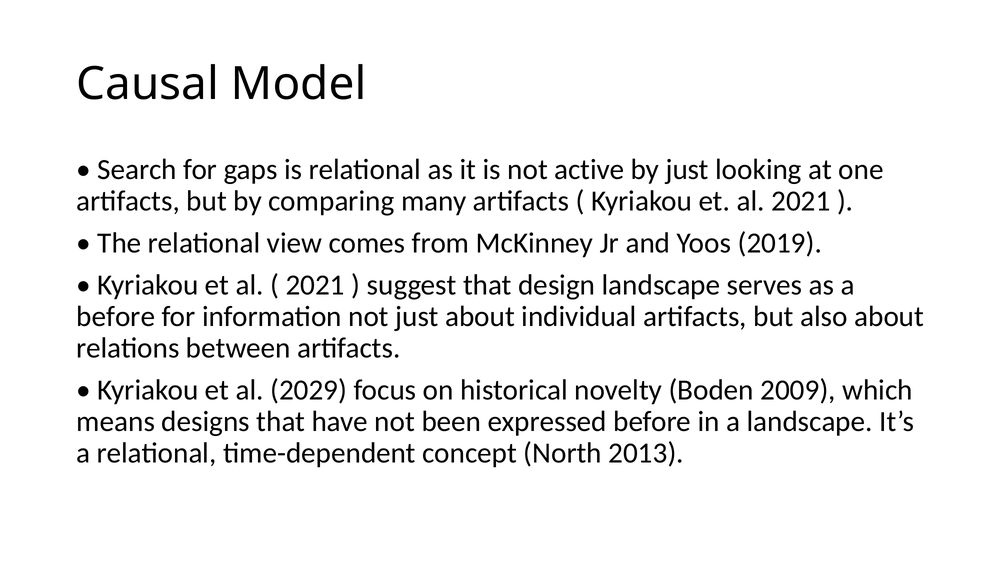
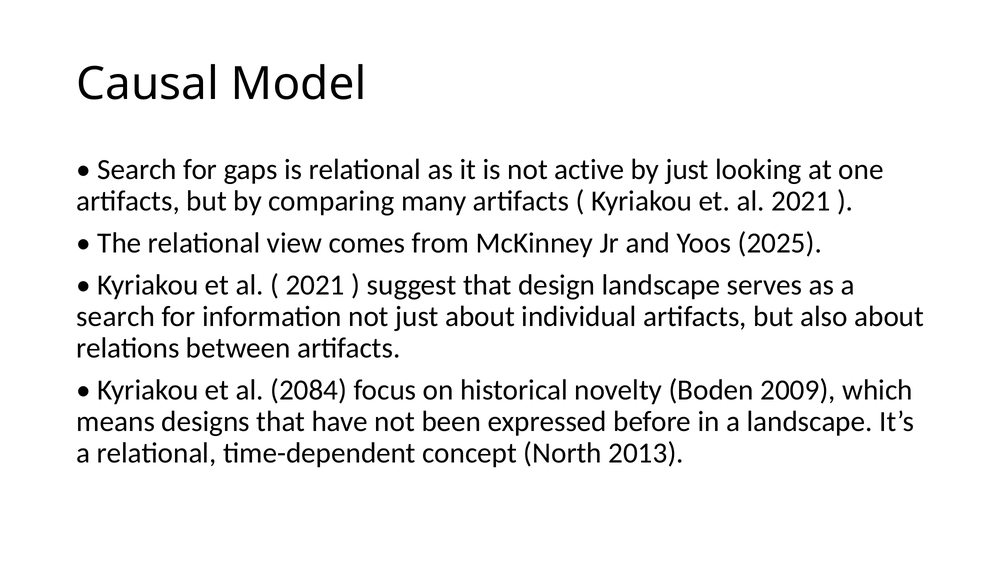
2019: 2019 -> 2025 (780, 243)
before: before -> search (116, 316)
2029: 2029 -> 2084 (309, 390)
